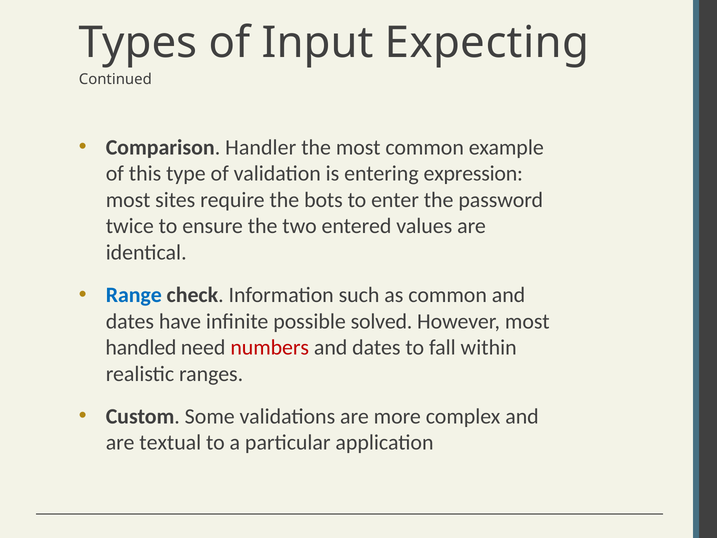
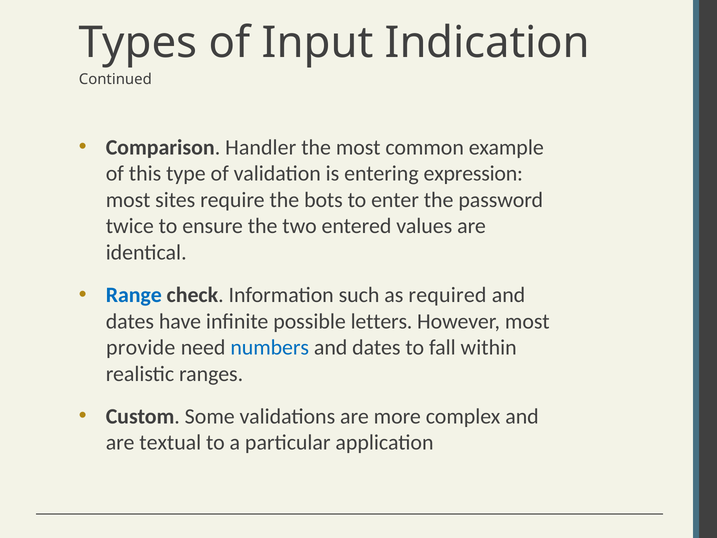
Expecting: Expecting -> Indication (487, 43)
as common: common -> required (447, 295)
solved: solved -> letters (382, 321)
handled: handled -> provide (141, 347)
numbers colour: red -> blue (270, 347)
